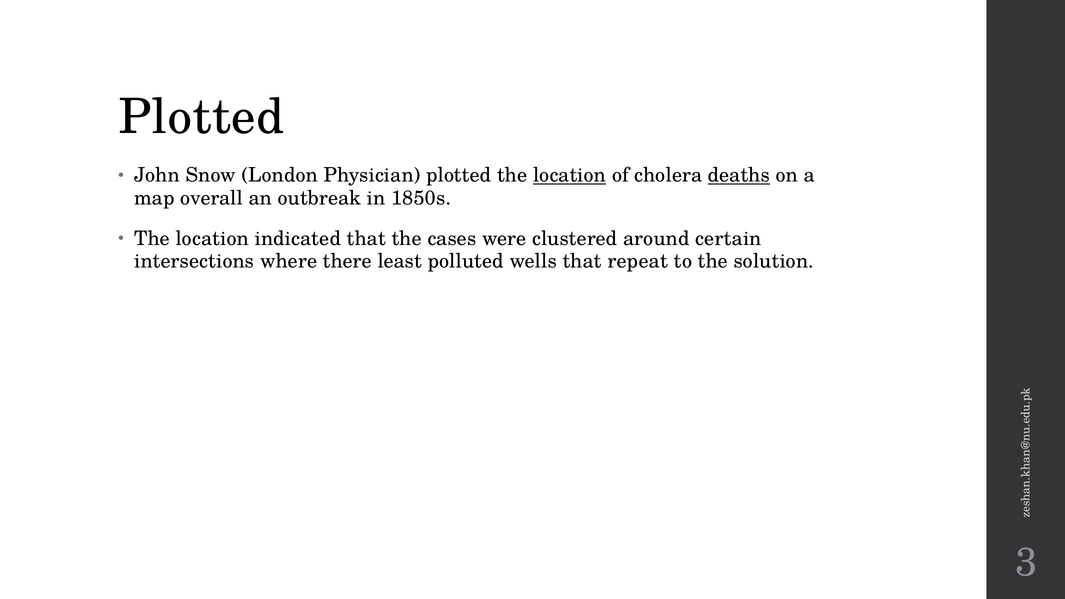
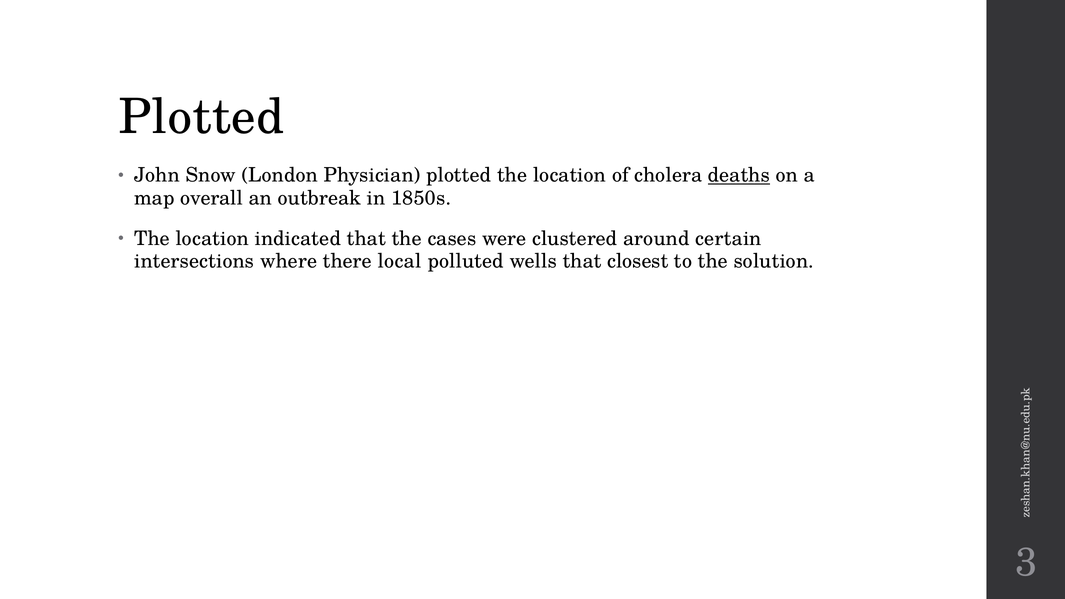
location underline: present -> none (570, 175)
least: least -> local (400, 261)
repeat: repeat -> closest (638, 261)
